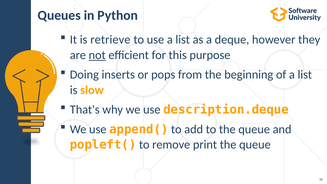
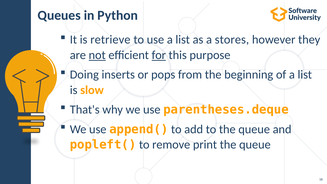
deque: deque -> stores (232, 40)
for underline: none -> present (159, 55)
description.deque: description.deque -> parentheses.deque (226, 110)
